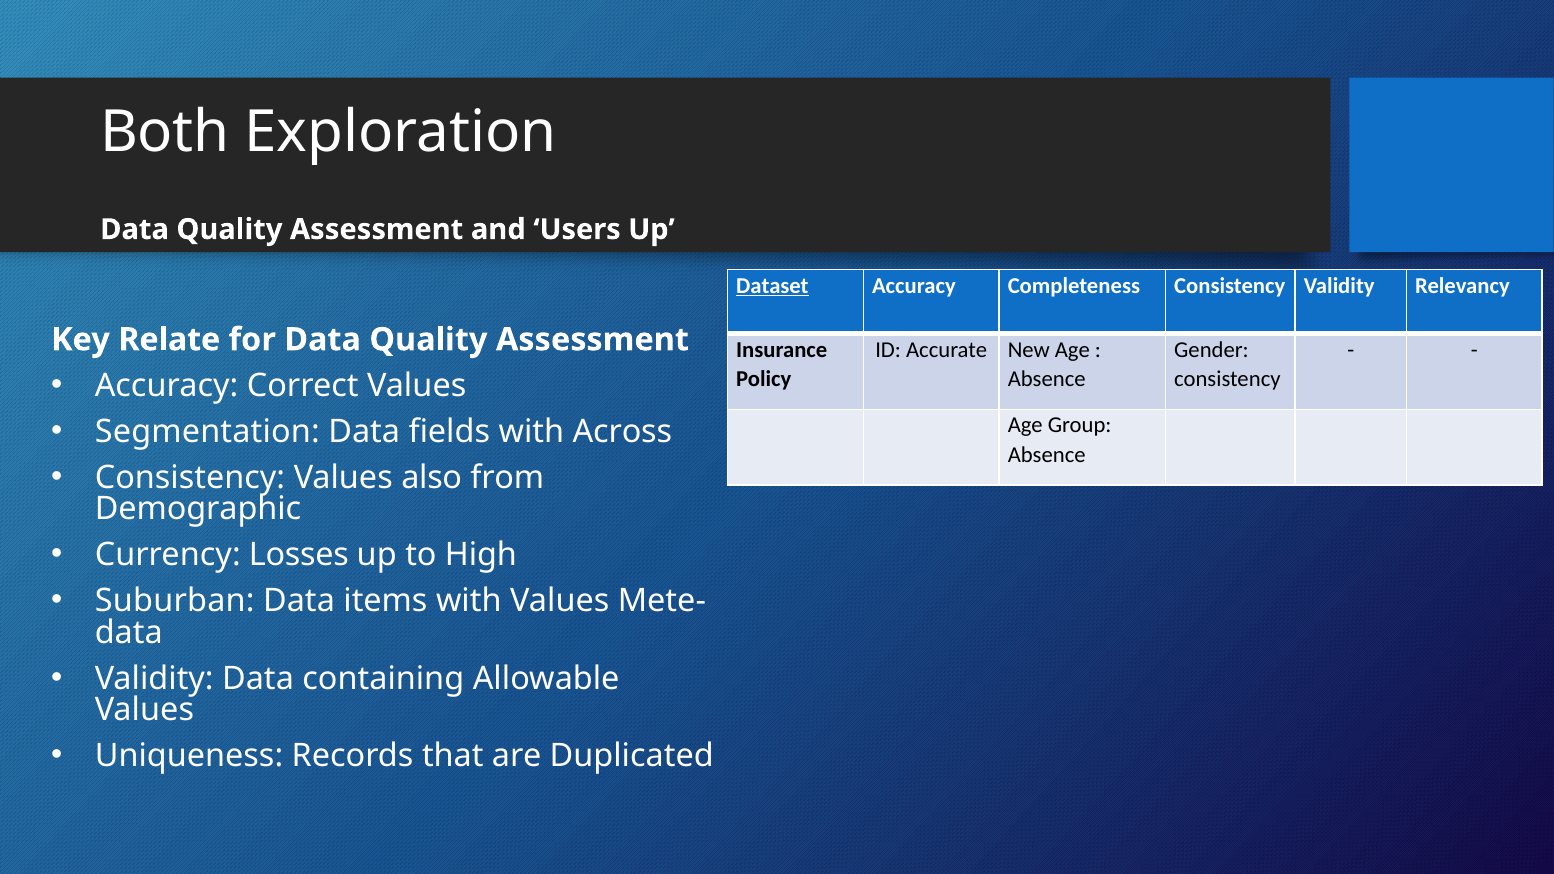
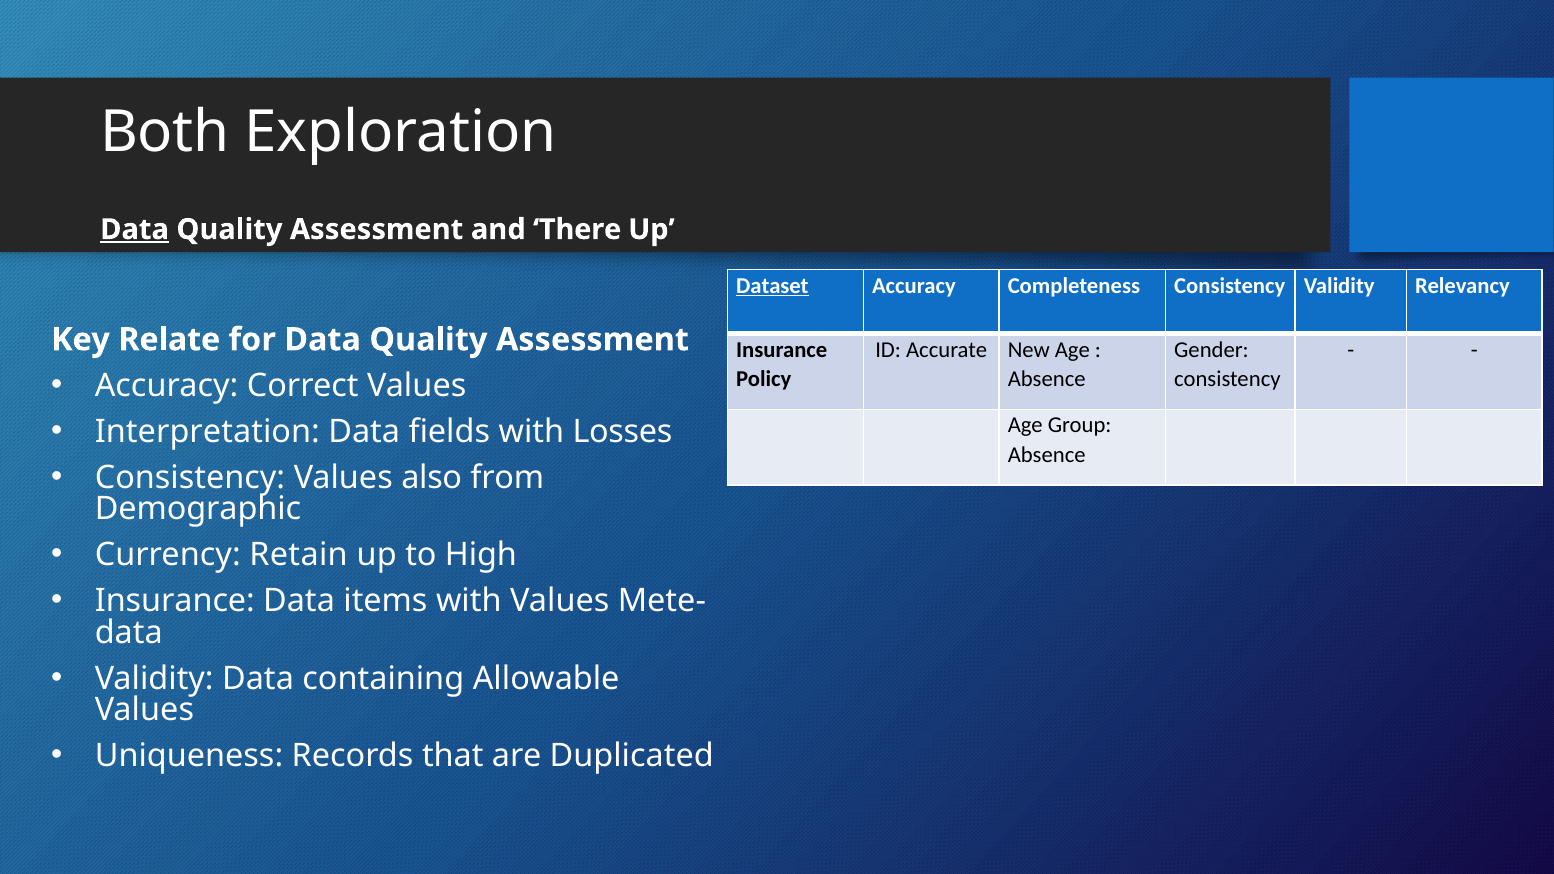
Data underline: none -> present (134, 229)
Users: Users -> There (577, 229)
Segmentation: Segmentation -> Interpretation (207, 432)
Across: Across -> Losses (622, 432)
Losses: Losses -> Retain (299, 555)
Suburban: Suburban -> Insurance (175, 601)
